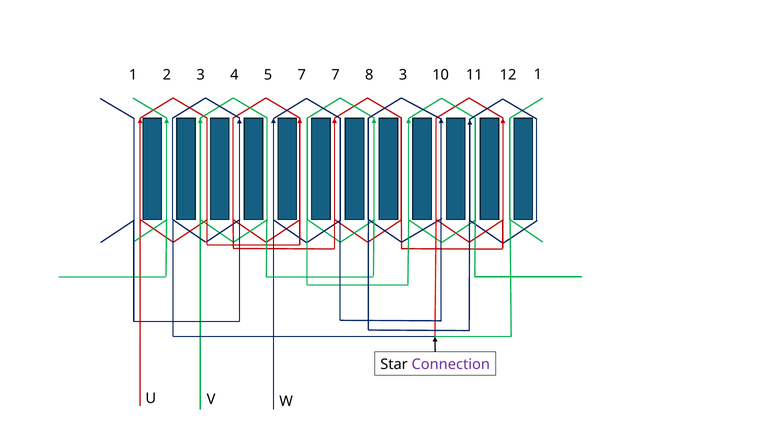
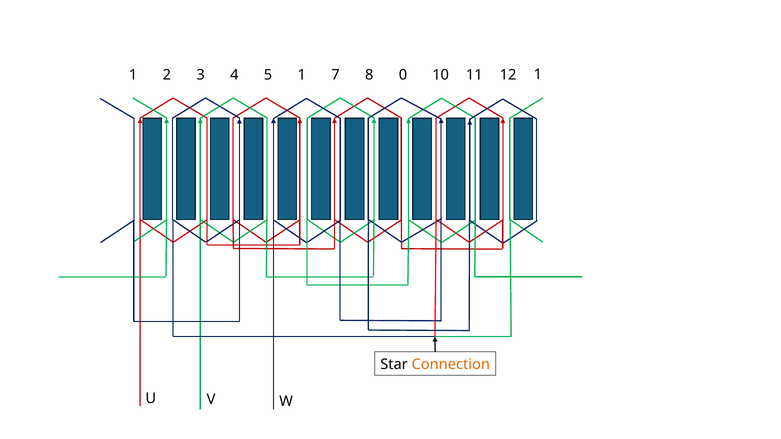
5 7: 7 -> 1 (302, 75)
8 3: 3 -> 0 (403, 75)
Connection colour: purple -> orange (451, 365)
